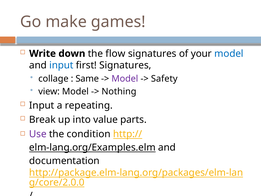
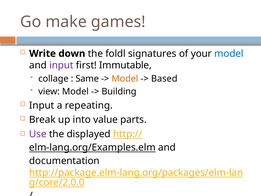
flow: flow -> foldl (116, 54)
input colour: blue -> purple (61, 65)
first Signatures: Signatures -> Immutable (125, 65)
Model colour: purple -> orange (125, 79)
Safety: Safety -> Based (164, 79)
Nothing: Nothing -> Building (119, 91)
condition: condition -> displayed (89, 134)
